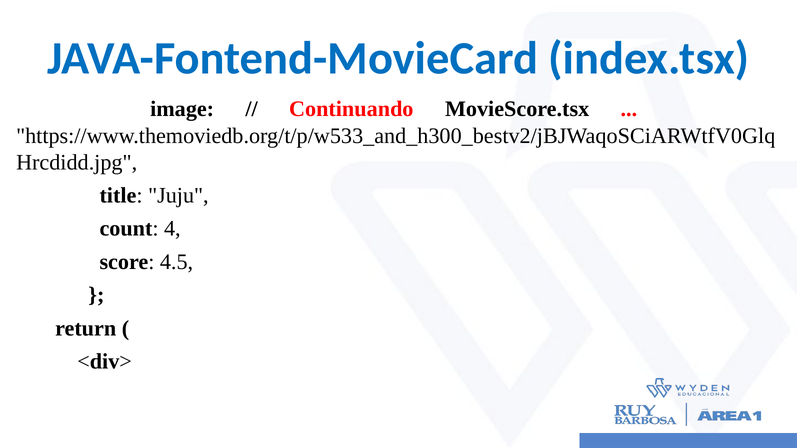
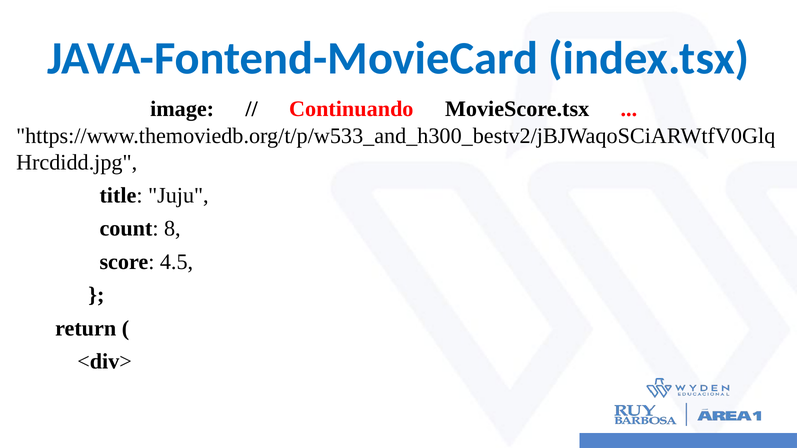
4: 4 -> 8 (172, 229)
